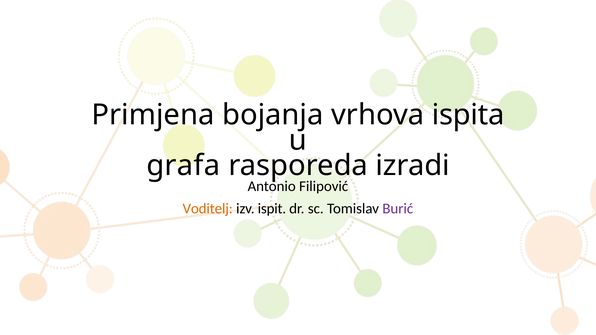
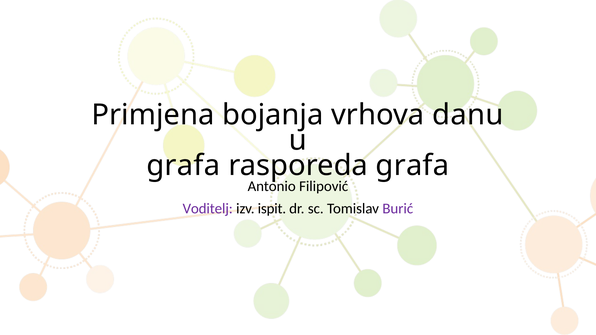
ispita: ispita -> danu (468, 115)
izradi: izradi -> grafa (412, 166)
Voditelj colour: orange -> purple (208, 209)
